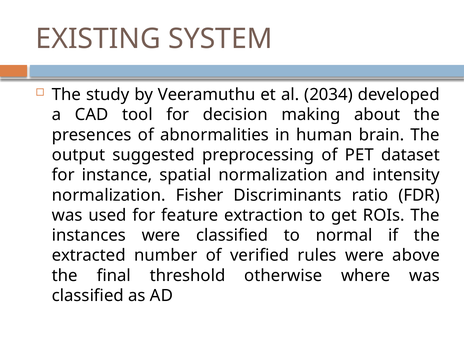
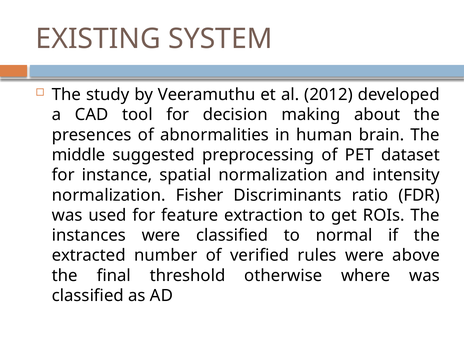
2034: 2034 -> 2012 (329, 95)
output: output -> middle (79, 155)
